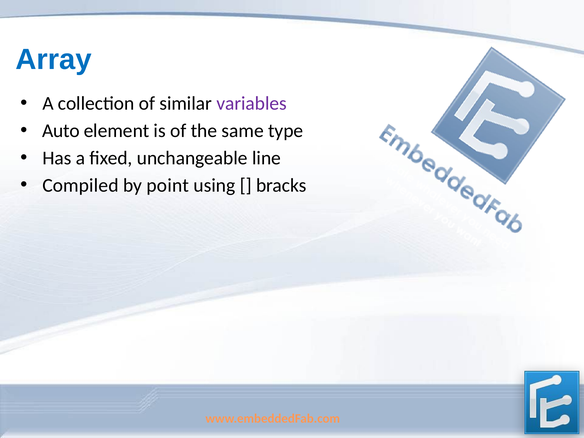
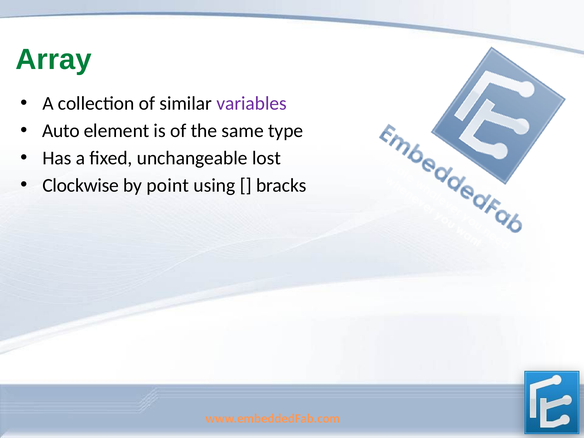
Array colour: blue -> green (54, 59)
line: line -> lost (266, 158)
Compiled: Compiled -> Clockwise (81, 185)
